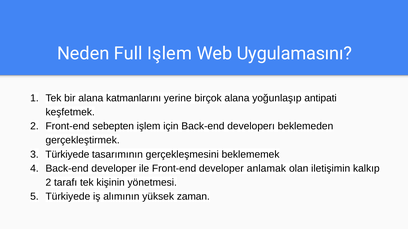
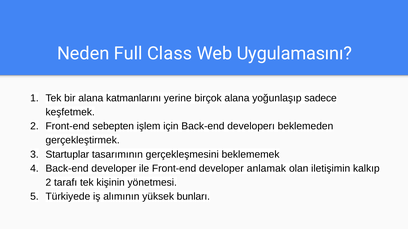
Full Işlem: Işlem -> Class (170, 54)
antipati: antipati -> sadece (321, 98)
Türkiyede: Türkiyede -> Startuplar (67, 155)
zaman: zaman -> bunları (193, 197)
